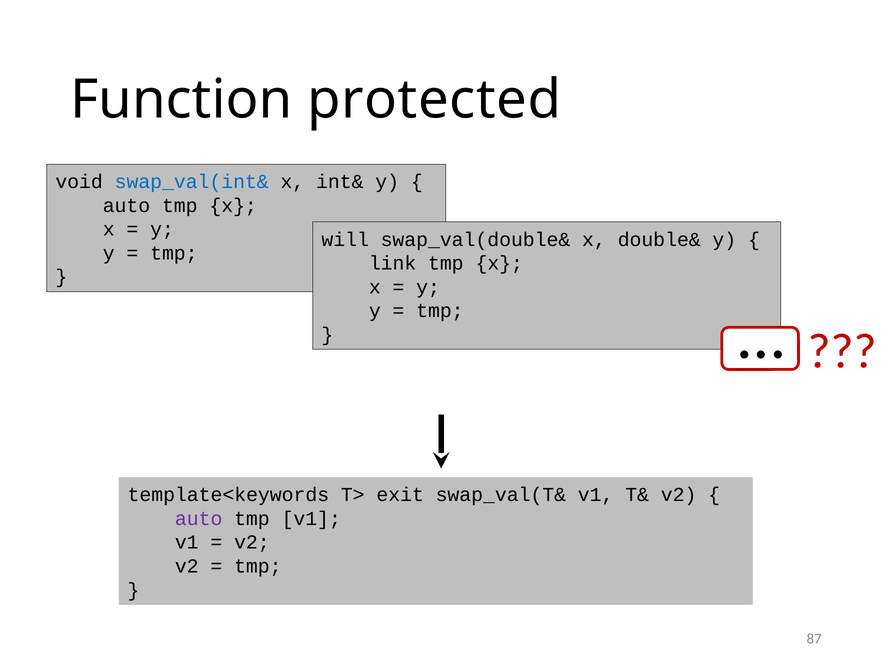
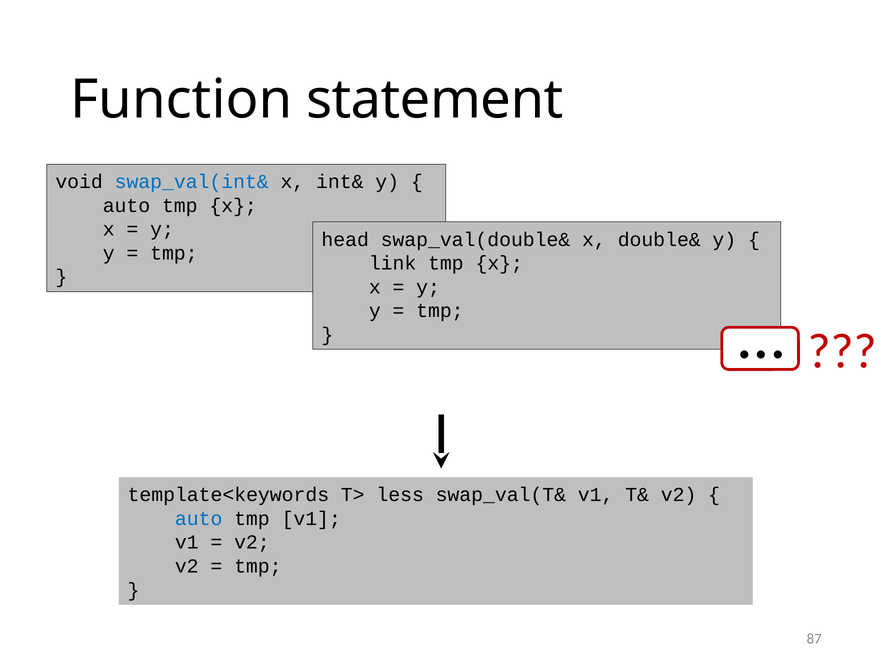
protected: protected -> statement (435, 100)
will: will -> head (345, 240)
exit: exit -> less (400, 495)
auto colour: purple -> blue (199, 519)
